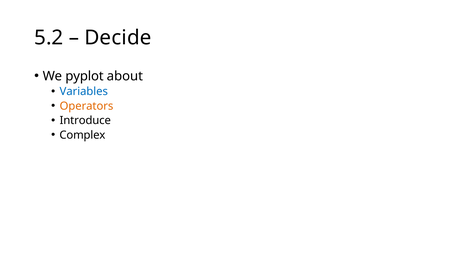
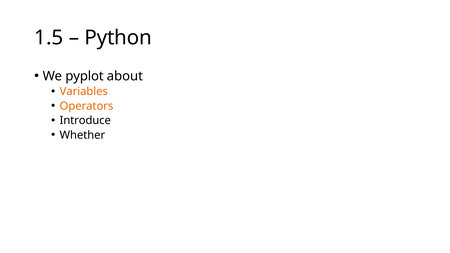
5.2: 5.2 -> 1.5 (49, 38)
Decide: Decide -> Python (118, 38)
Variables colour: blue -> orange (84, 92)
Complex: Complex -> Whether (82, 135)
